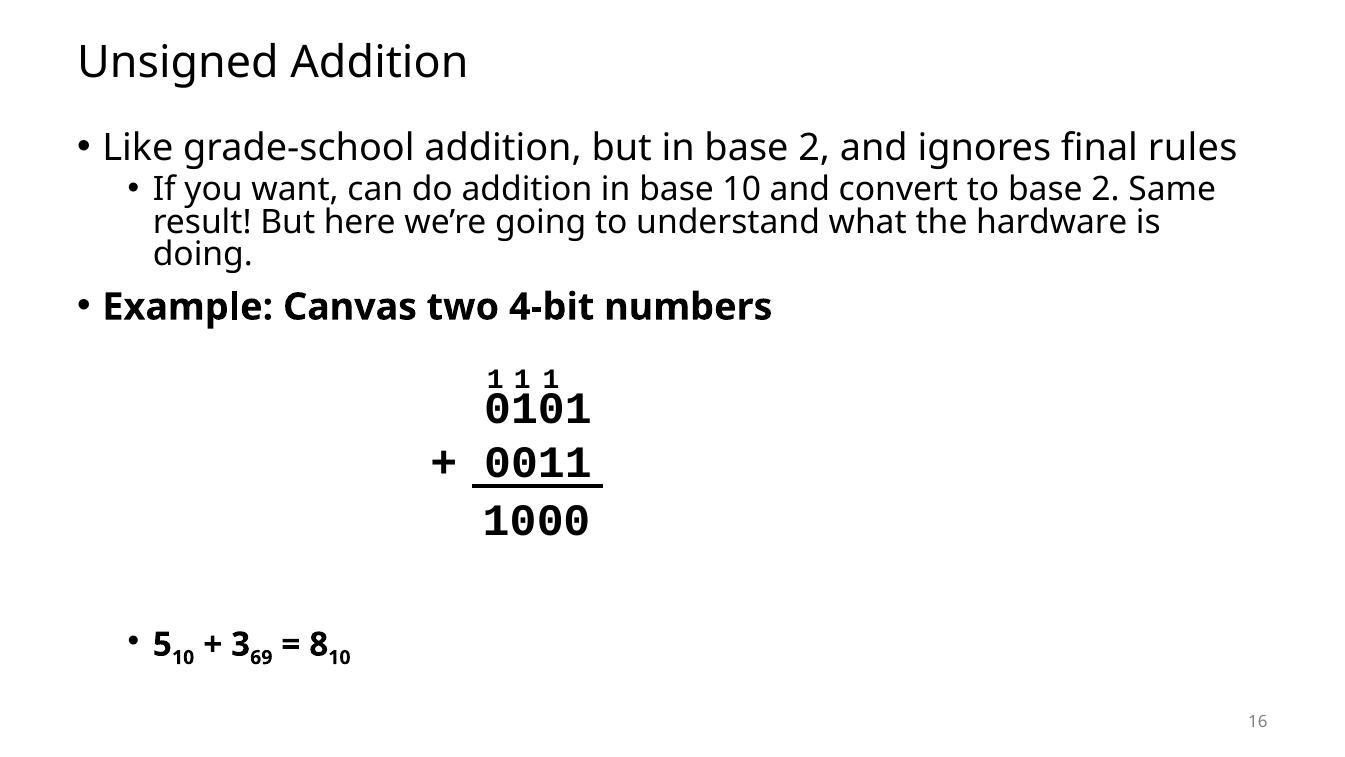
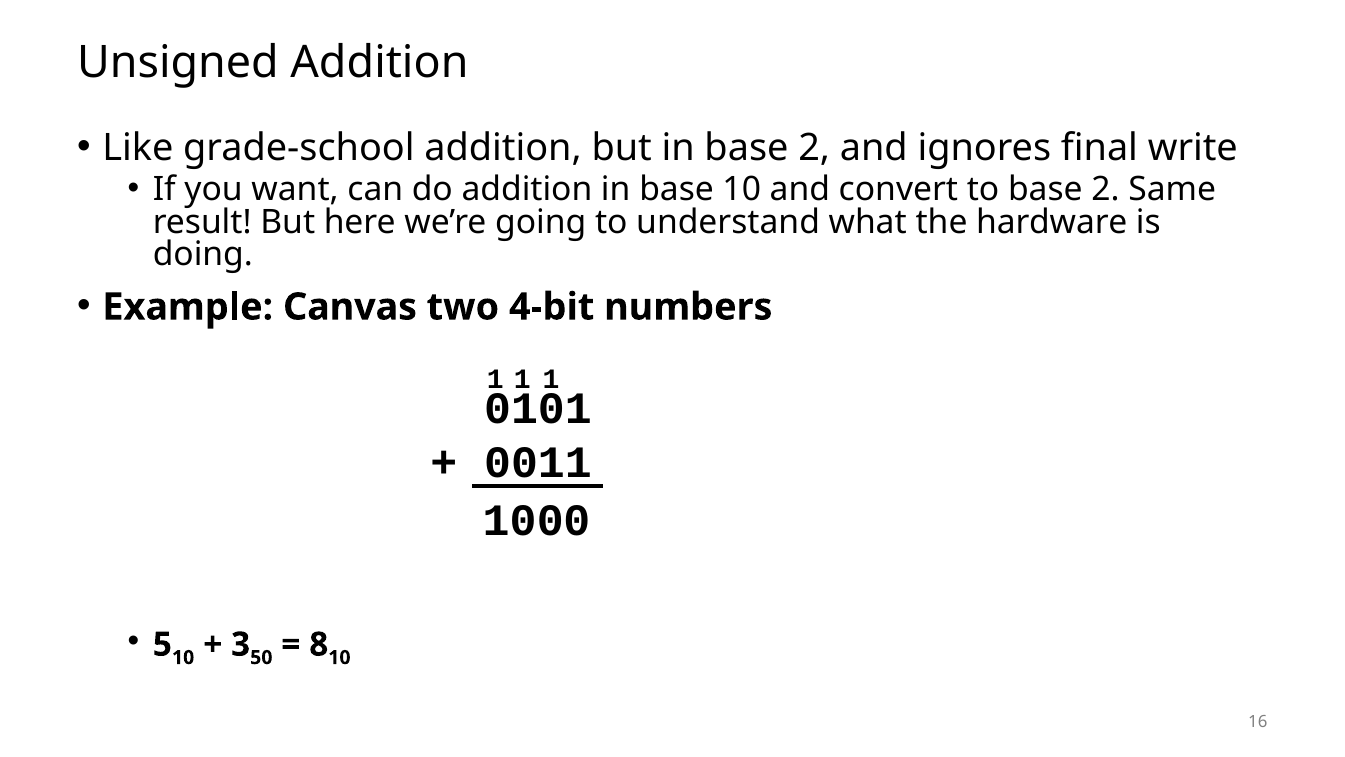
rules: rules -> write (1193, 148)
69: 69 -> 50 (261, 657)
